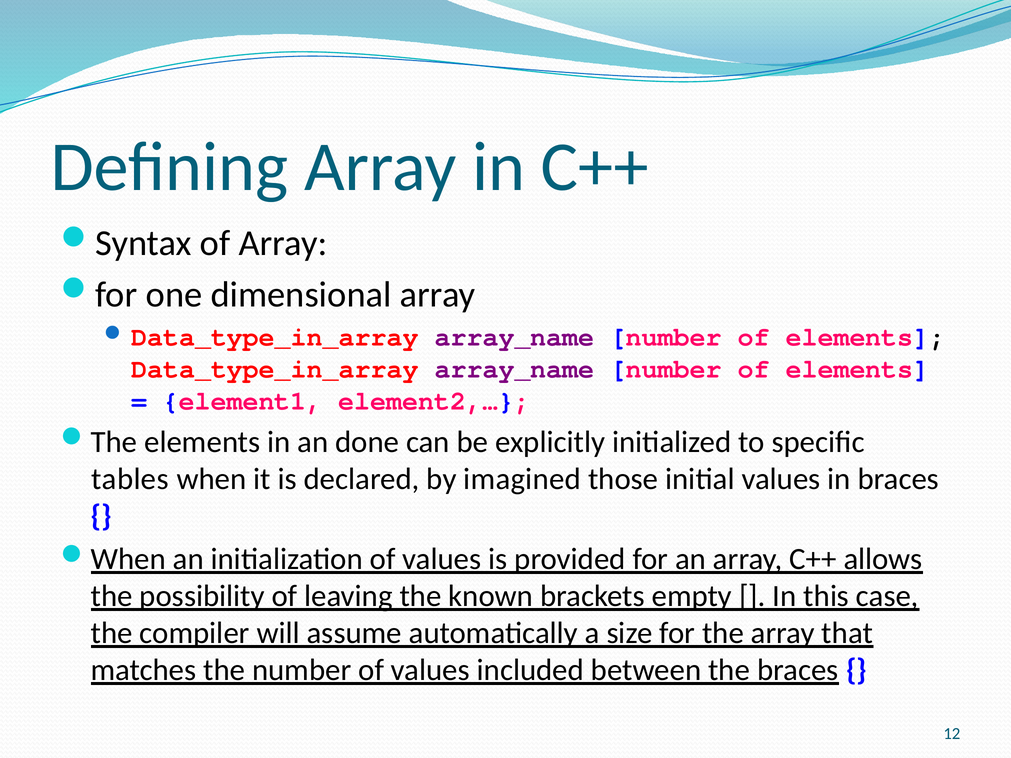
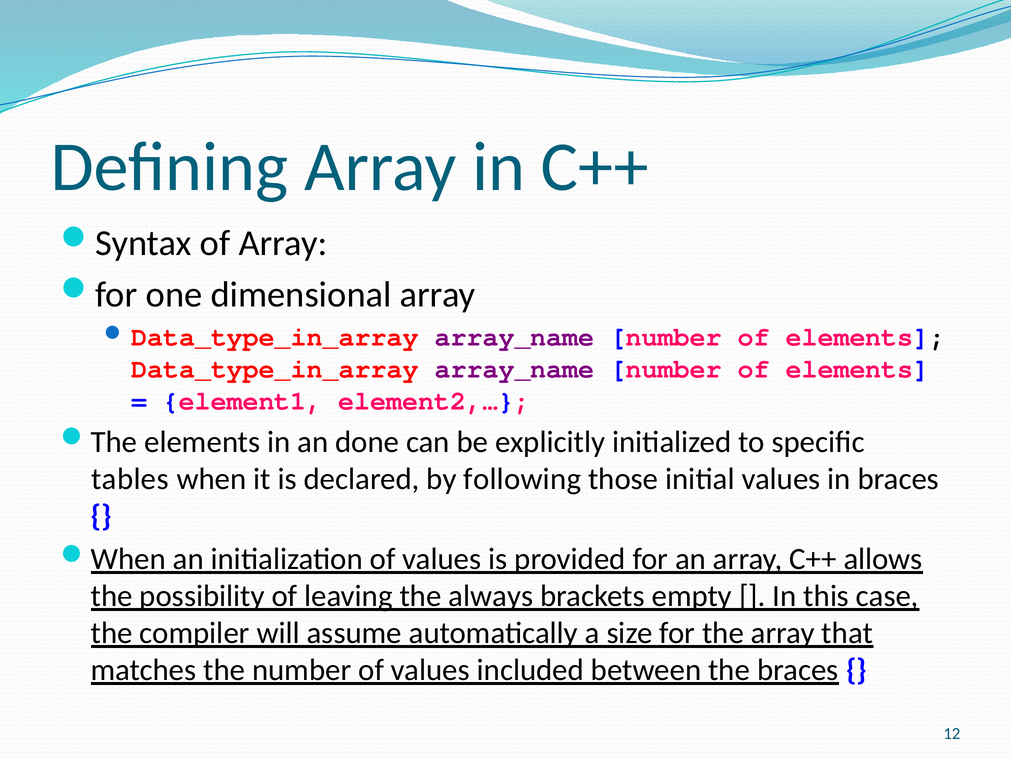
imagined: imagined -> following (522, 479)
known: known -> always (491, 596)
